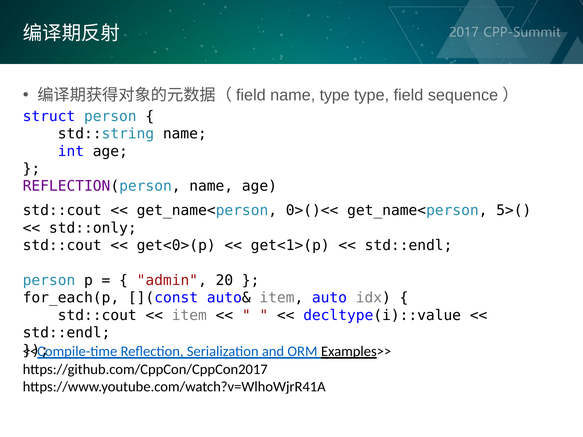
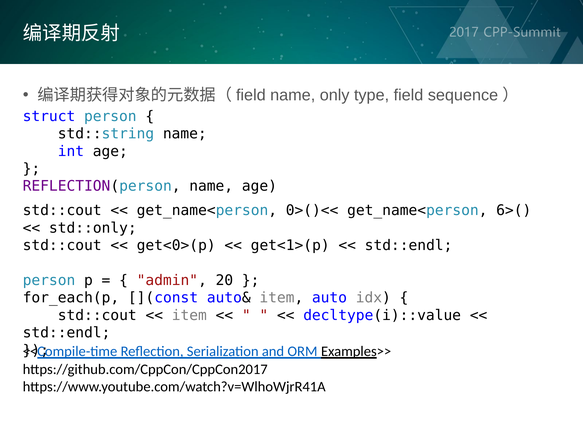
name type: type -> only (335, 95)
5>(: 5>( -> 6>( (514, 211)
